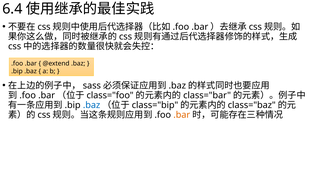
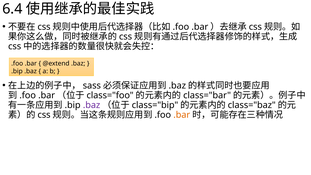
.baz colour: blue -> purple (92, 105)
